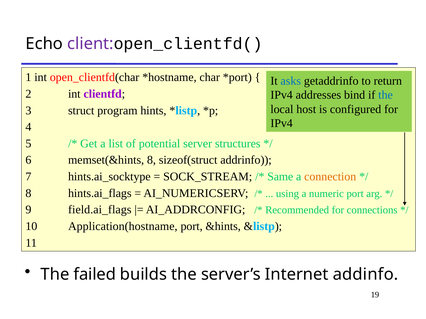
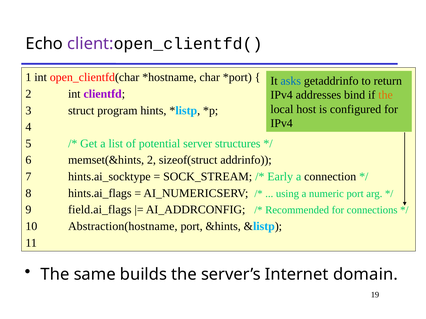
the colour: blue -> orange (386, 95)
memset(&hints 8: 8 -> 2 (151, 160)
Same: Same -> Early (280, 177)
connection colour: orange -> black (330, 177)
Application(hostname: Application(hostname -> Abstraction(hostname (123, 227)
failed: failed -> same (95, 275)
addinfo: addinfo -> domain (366, 275)
